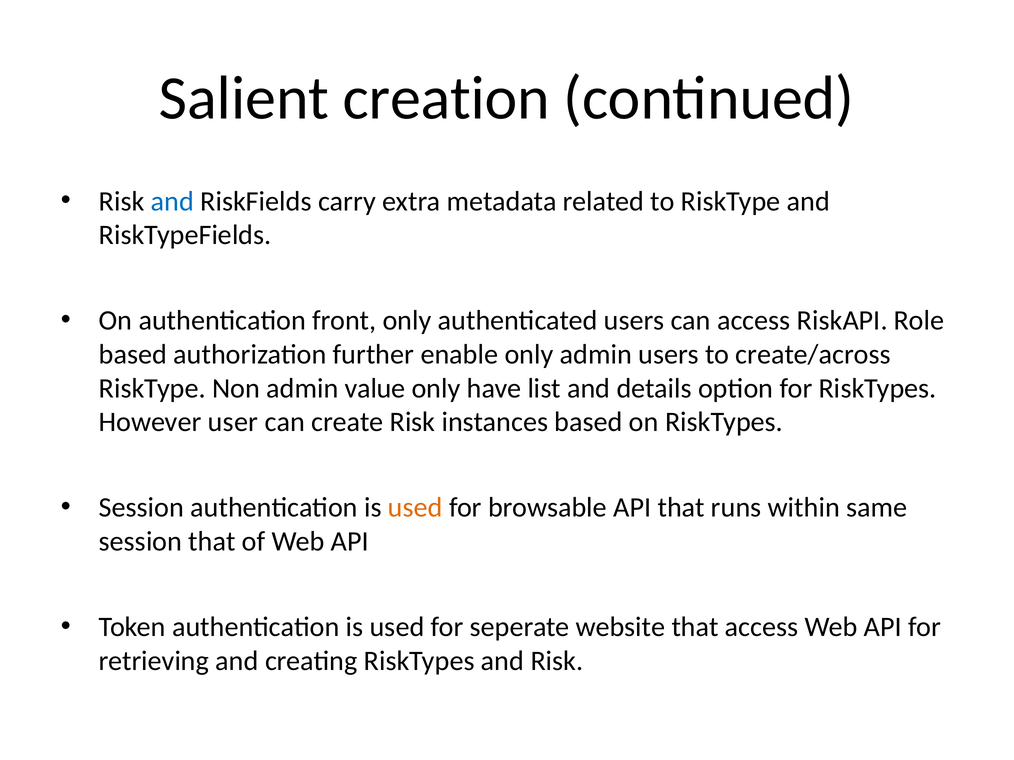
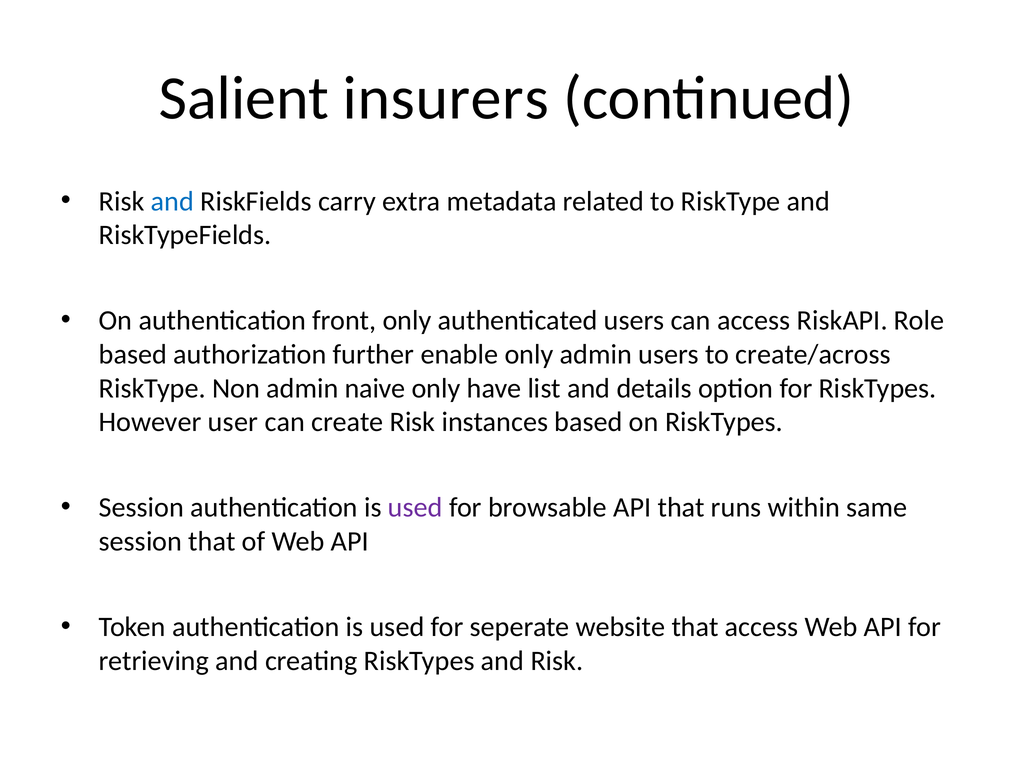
creation: creation -> insurers (446, 98)
value: value -> naive (375, 389)
used colour: orange -> purple (415, 508)
